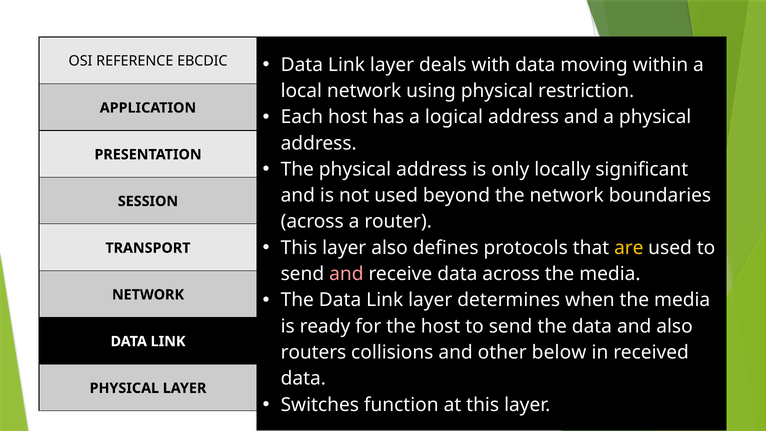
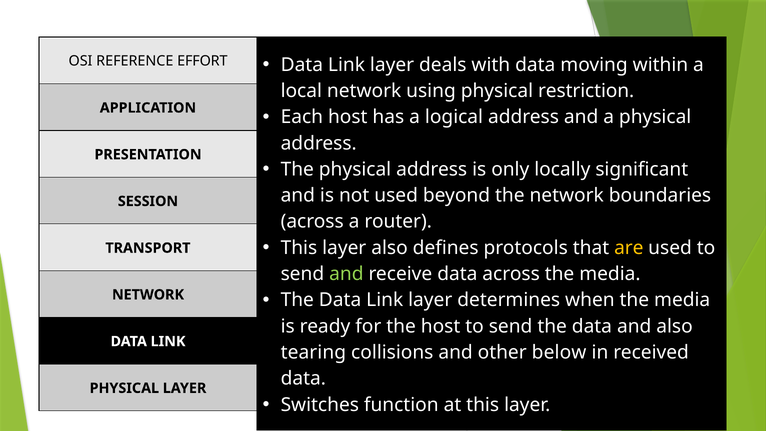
EBCDIC: EBCDIC -> EFFORT (202, 61)
and colour: pink -> light green (346, 274)
routers: routers -> tearing (313, 352)
